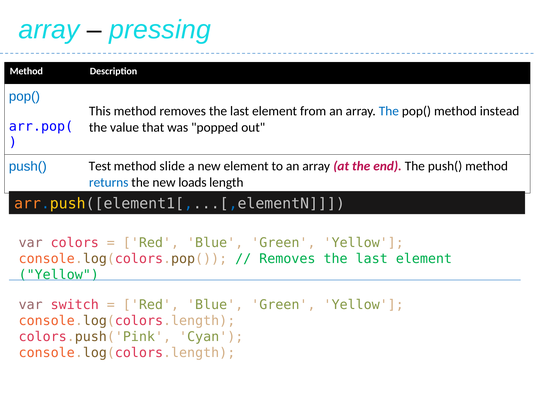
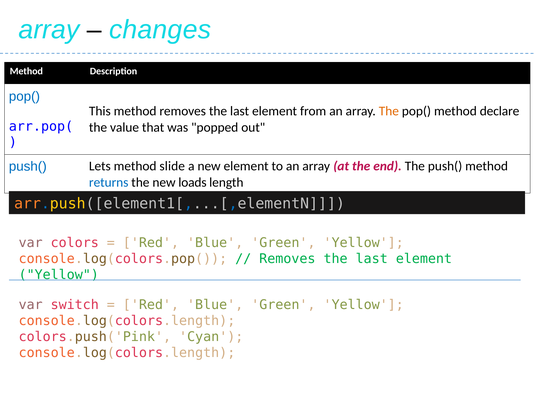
pressing: pressing -> changes (160, 30)
The colour: blue -> orange (389, 111)
instead: instead -> declare (500, 111)
Test: Test -> Lets (100, 166)
